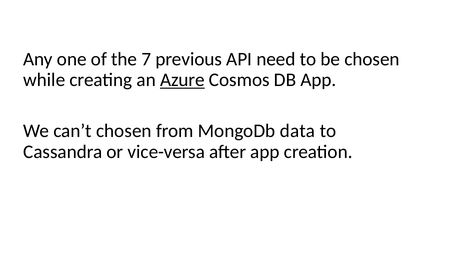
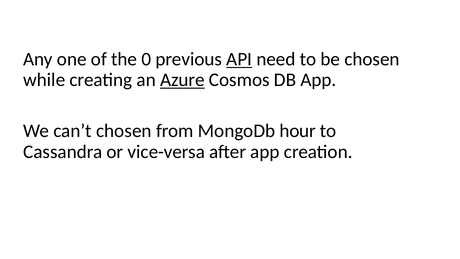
7: 7 -> 0 (146, 59)
API underline: none -> present (239, 59)
data: data -> hour (298, 131)
